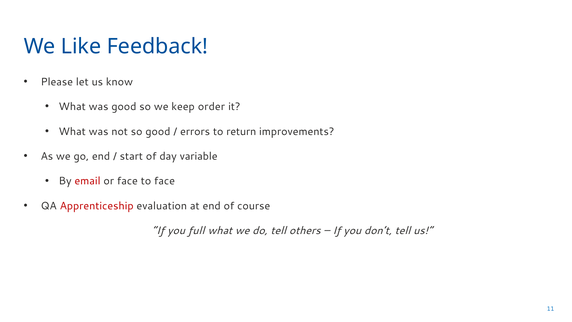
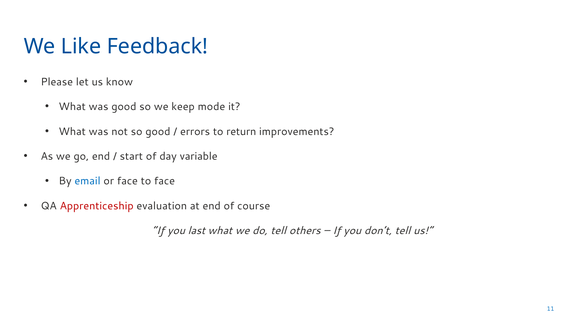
order: order -> mode (211, 107)
email colour: red -> blue (88, 181)
full: full -> last (197, 231)
